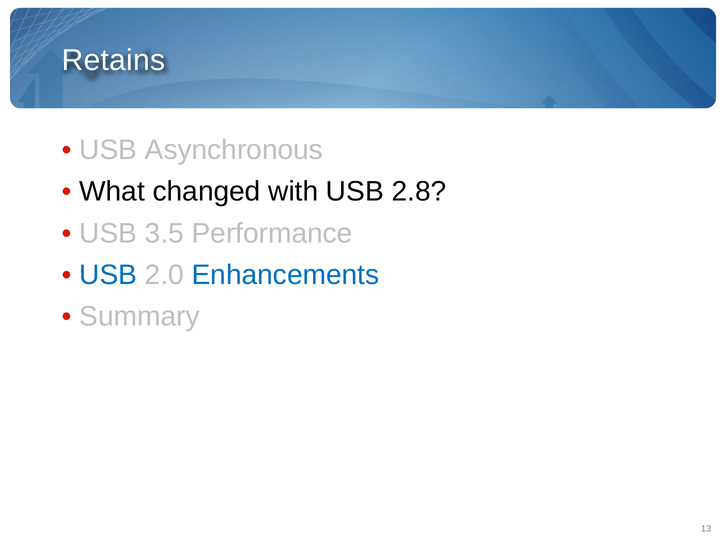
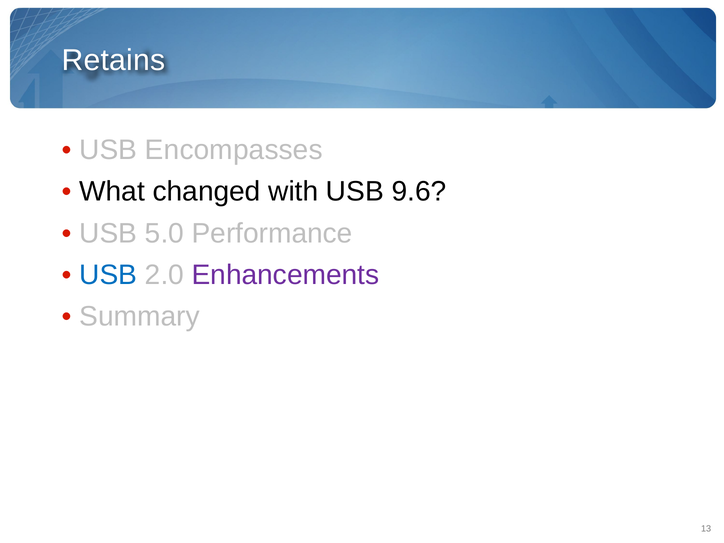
Asynchronous: Asynchronous -> Encompasses (234, 150)
2.8: 2.8 -> 9.6 (419, 192)
3.5: 3.5 -> 5.0 (164, 233)
Enhancements colour: blue -> purple (285, 275)
